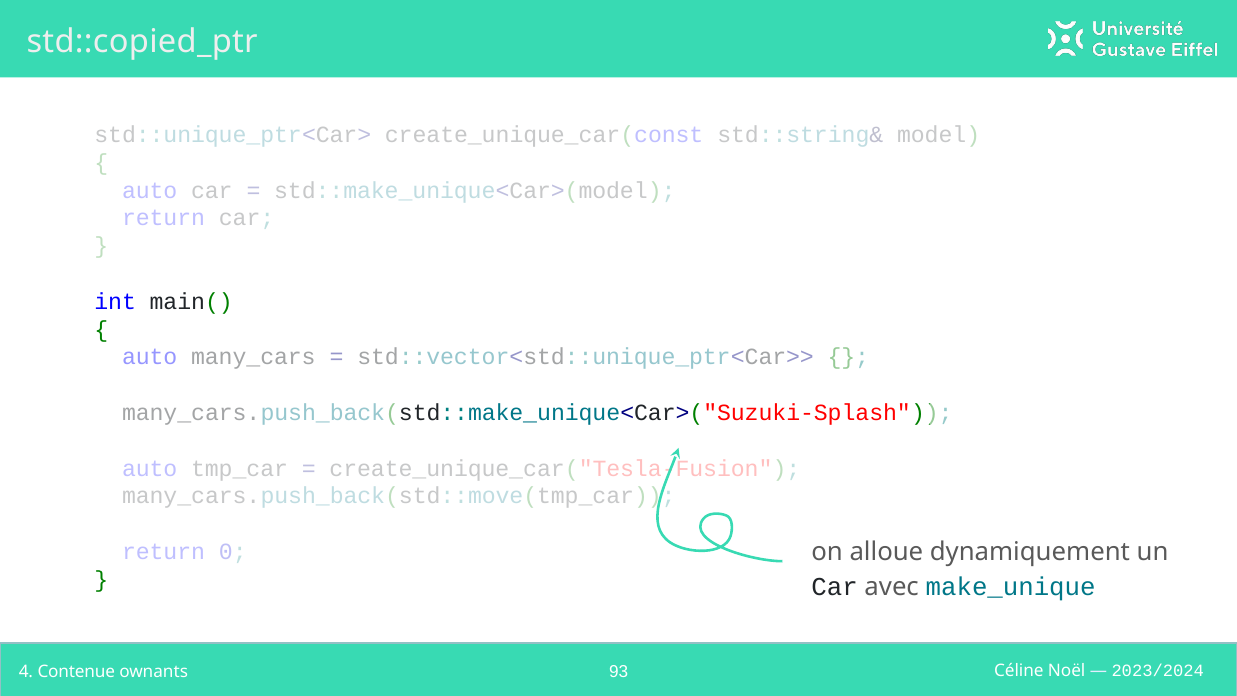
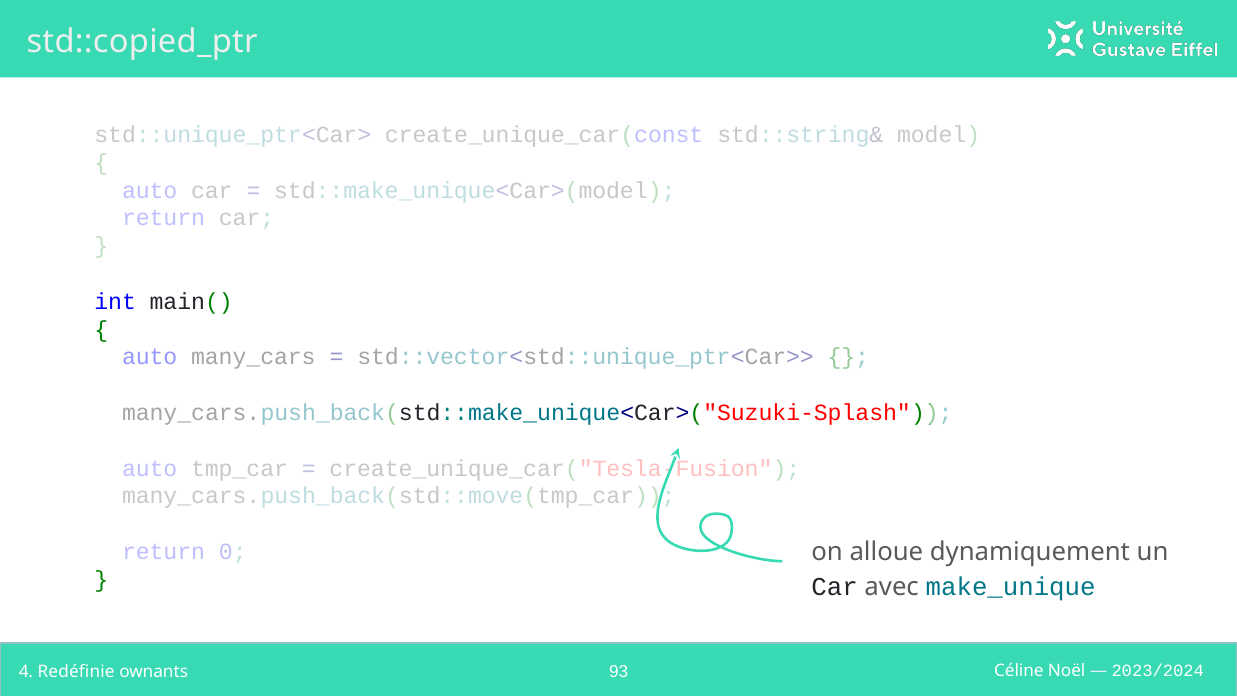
Contenue: Contenue -> Redéfinie (76, 671)
